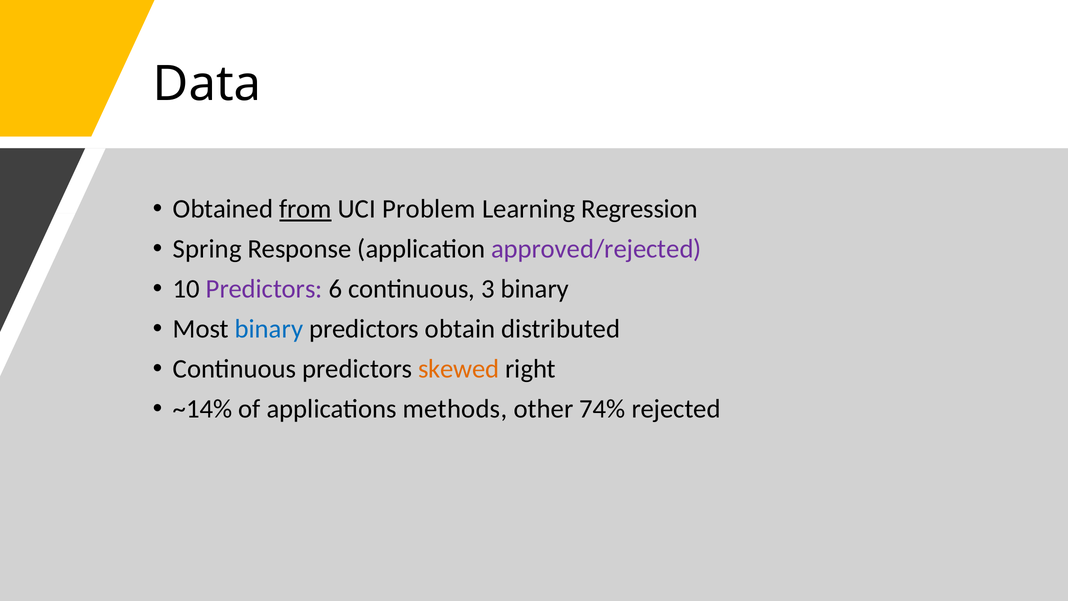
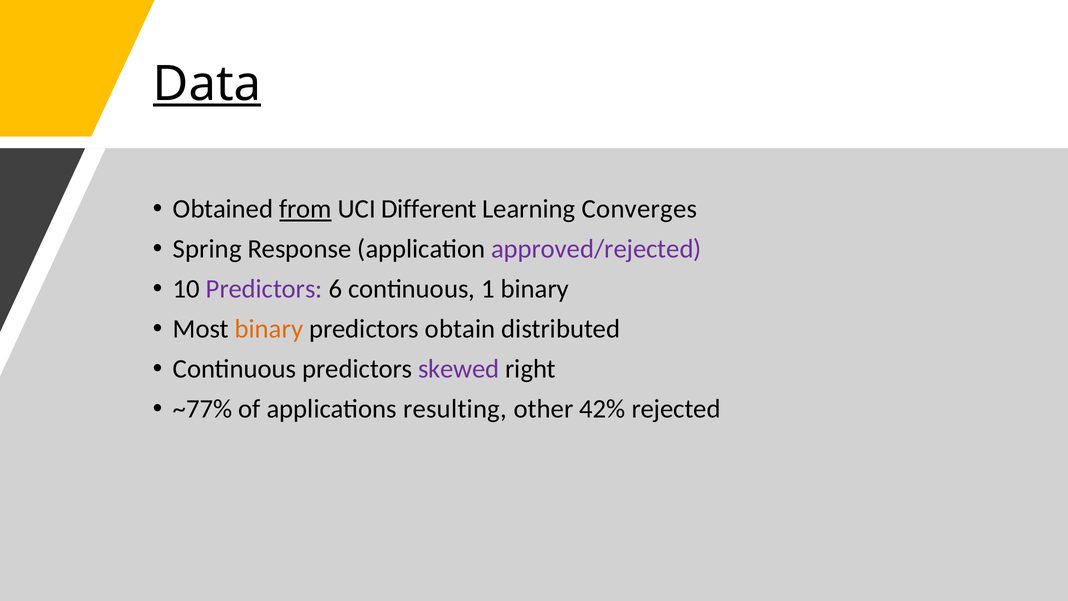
Data underline: none -> present (207, 84)
Problem: Problem -> Different (429, 209)
Regression: Regression -> Converges (639, 209)
3: 3 -> 1 (488, 289)
binary colour: blue -> orange (269, 329)
skewed colour: orange -> purple (459, 369)
~14%: ~14% -> ~77% (203, 409)
methods: methods -> resulting (455, 409)
74%: 74% -> 42% (602, 409)
